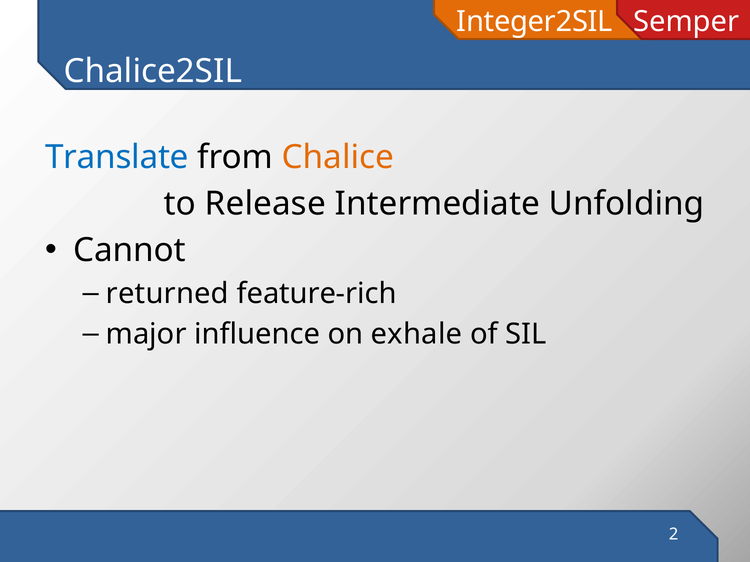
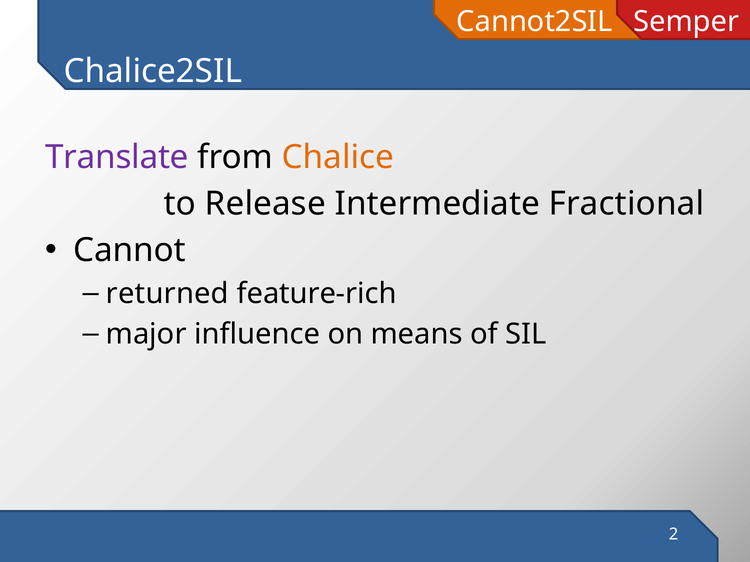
Integer2SIL: Integer2SIL -> Cannot2SIL (535, 22)
Translate colour: blue -> purple (117, 157)
Unfolding: Unfolding -> Fractional (626, 204)
exhale: exhale -> means (417, 335)
